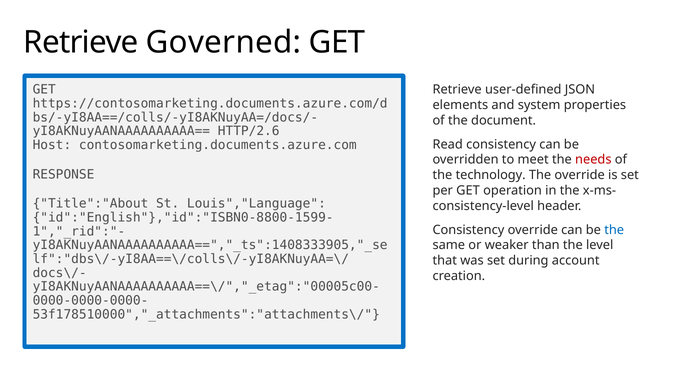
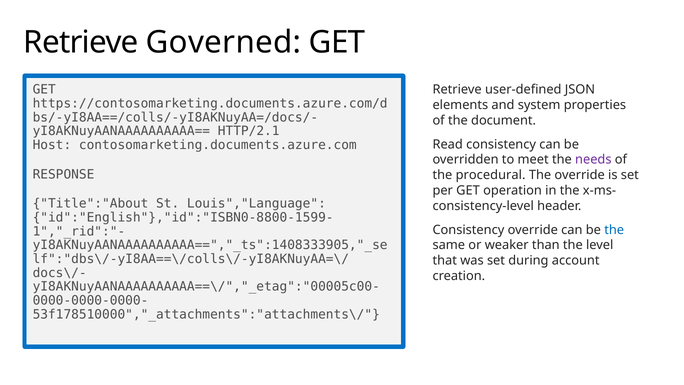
HTTP/2.6: HTTP/2.6 -> HTTP/2.1 (249, 131)
needs colour: red -> purple (593, 160)
technology: technology -> procedural (491, 175)
